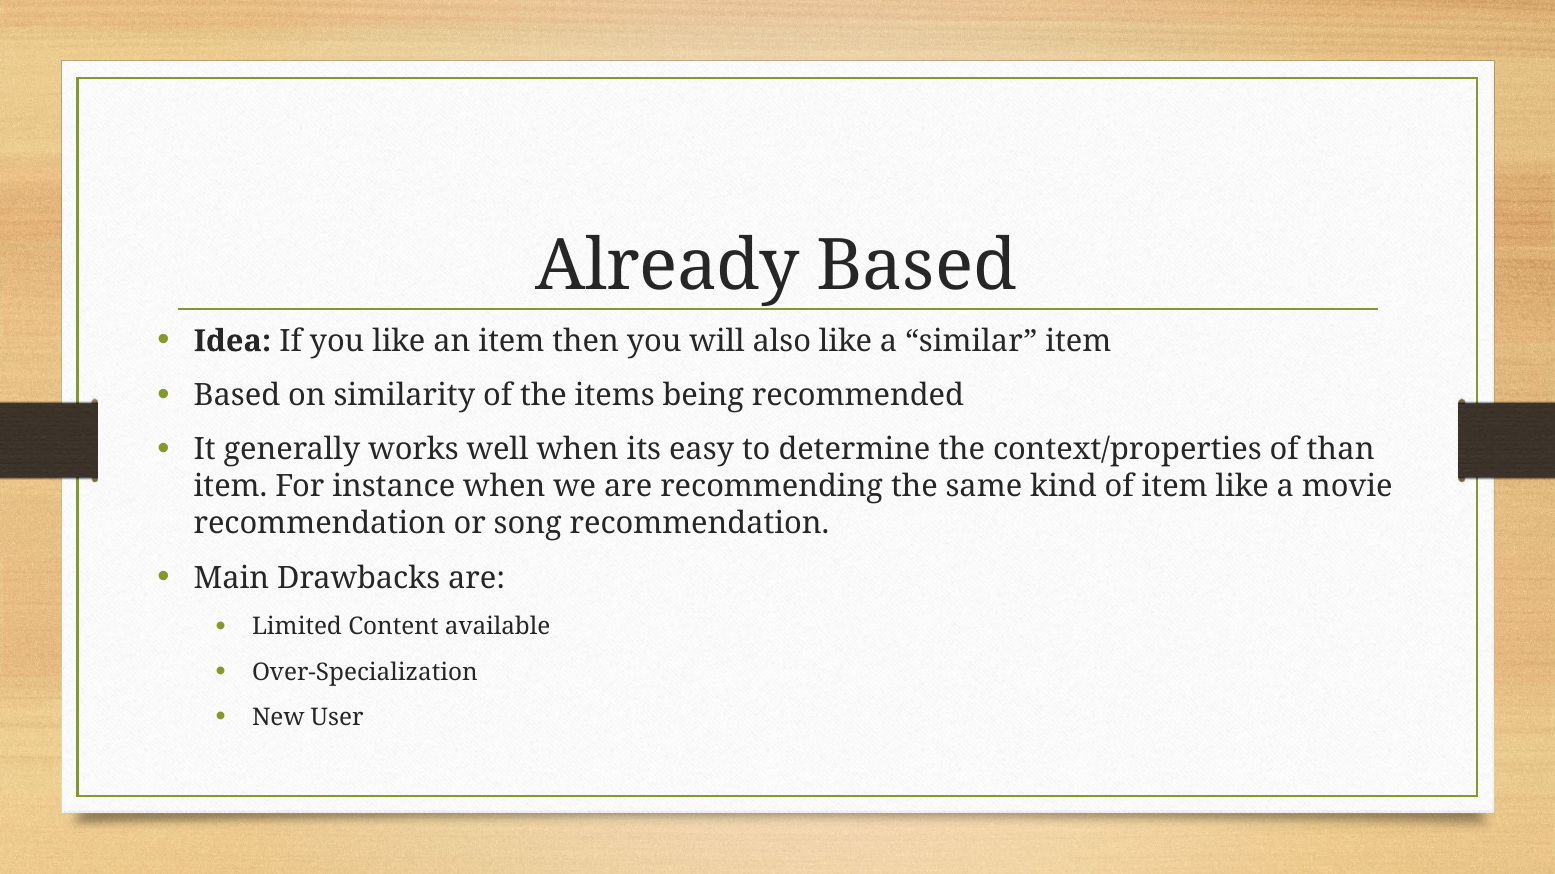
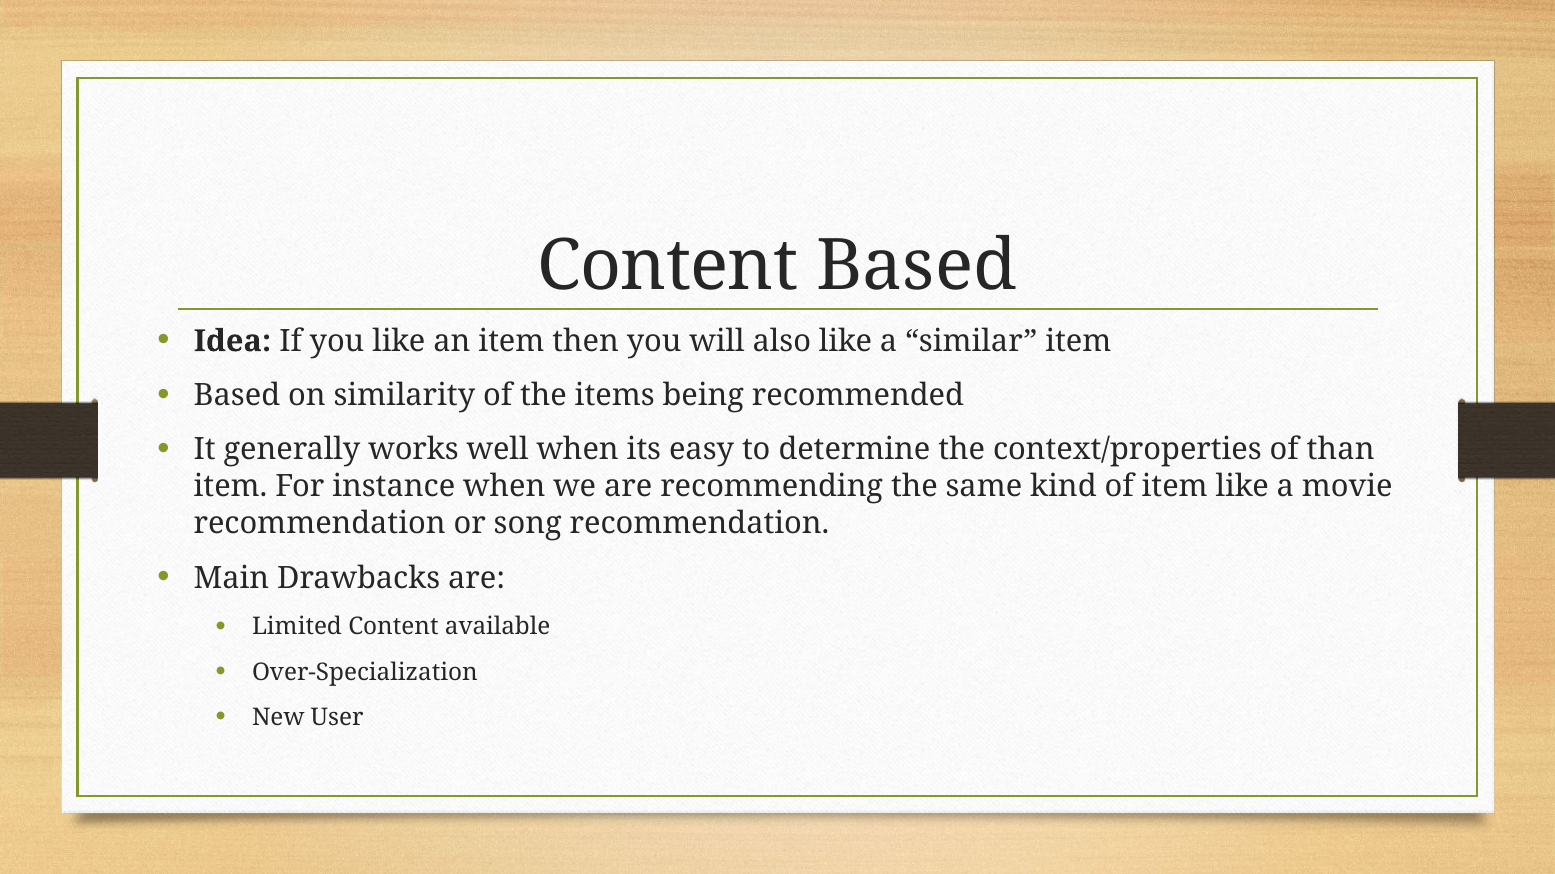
Already: Already -> Content (668, 266)
